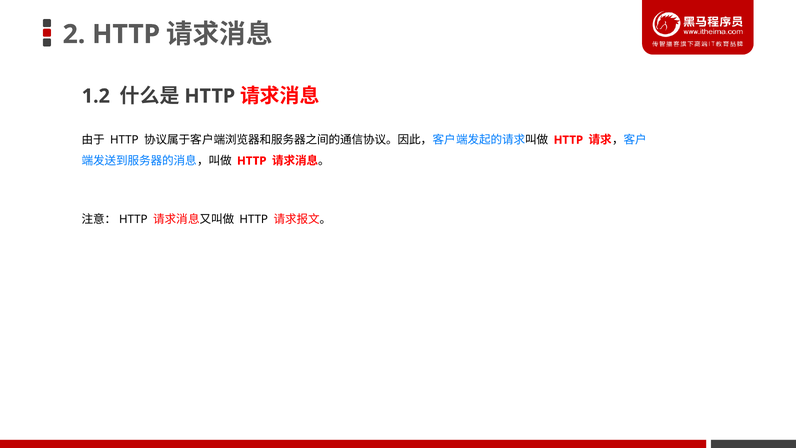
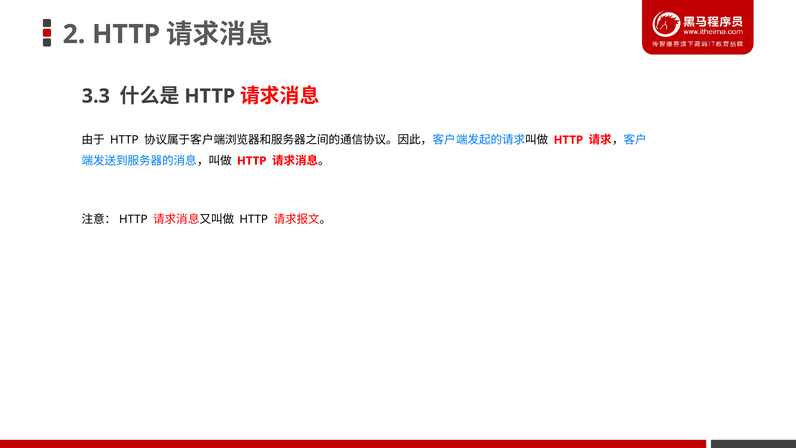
1.2: 1.2 -> 3.3 (96, 96)
